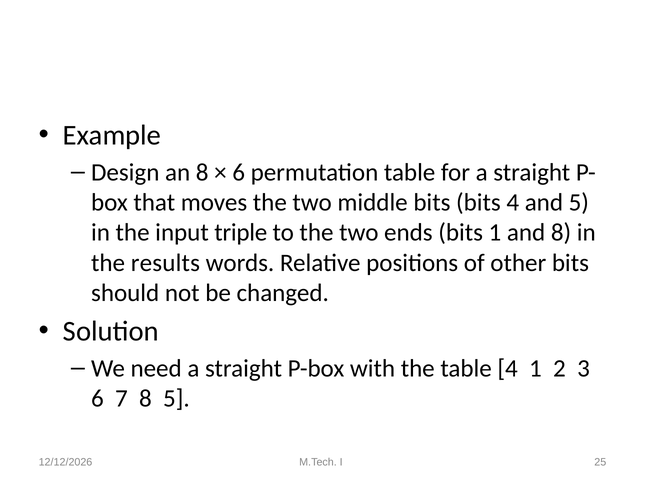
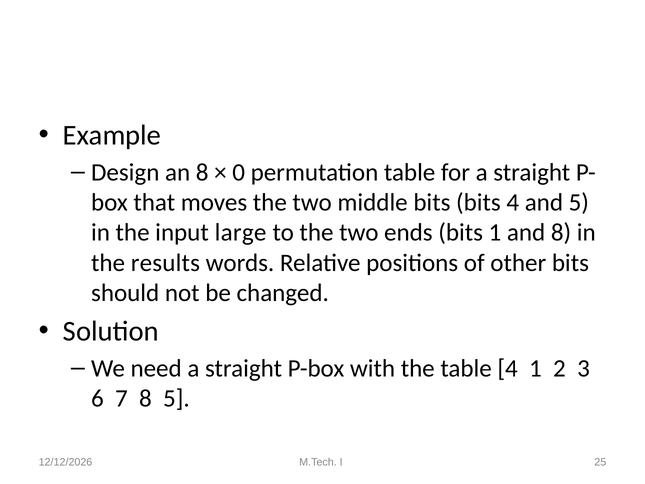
6: 6 -> 0 (239, 172)
triple: triple -> large (241, 233)
